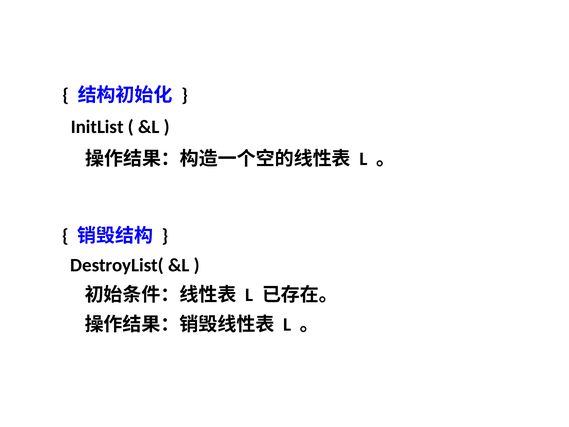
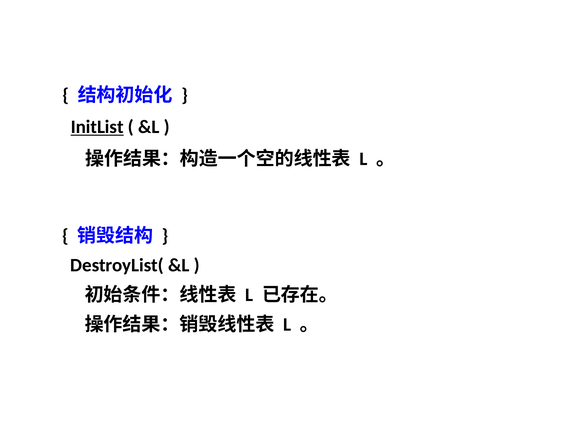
InitList underline: none -> present (97, 127)
